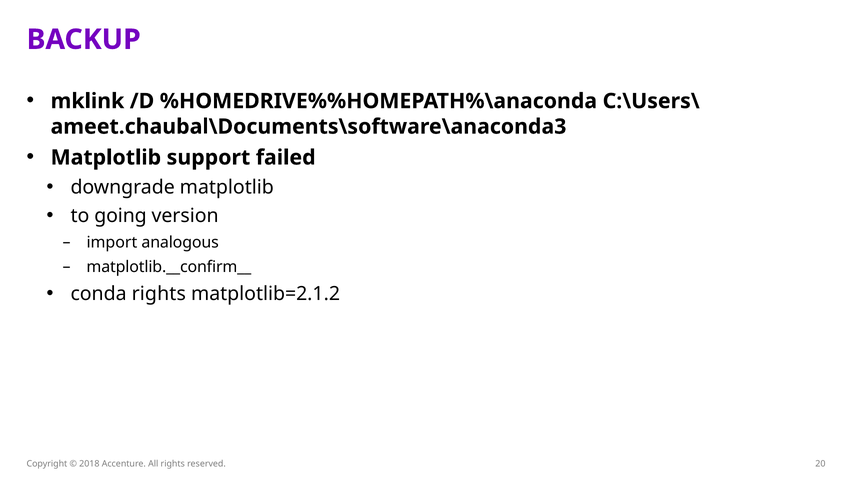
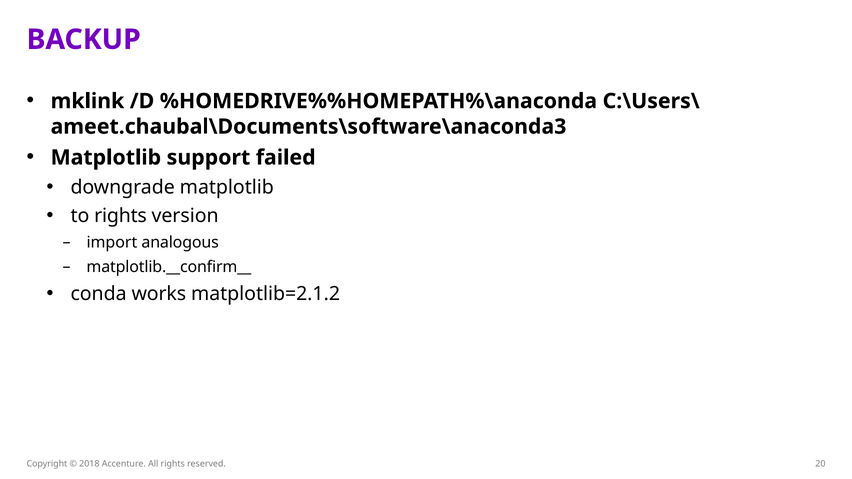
to going: going -> rights (121, 216)
conda rights: rights -> works (159, 294)
